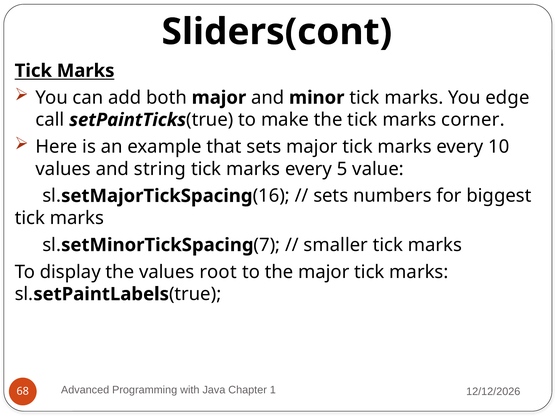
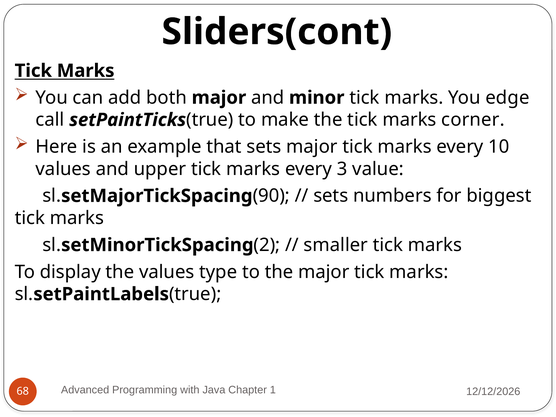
string: string -> upper (160, 169)
5: 5 -> 3 (342, 169)
16: 16 -> 90 (271, 196)
7: 7 -> 2 (267, 245)
root: root -> type (218, 272)
